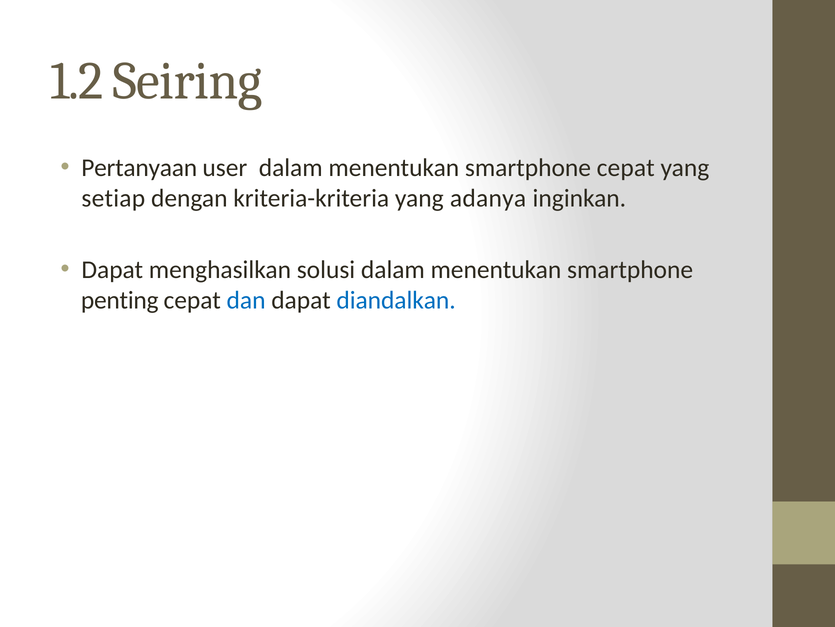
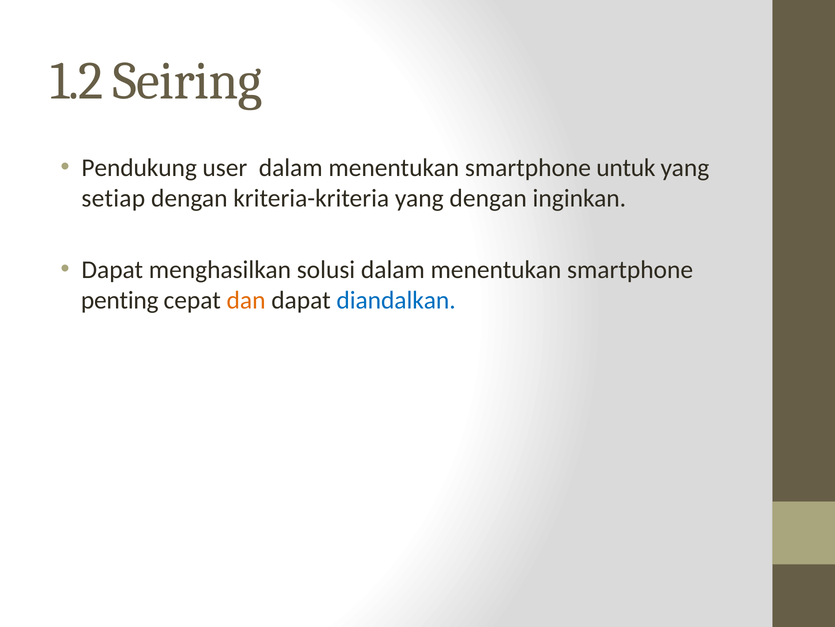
Pertanyaan: Pertanyaan -> Pendukung (139, 167)
smartphone cepat: cepat -> untuk (626, 167)
yang adanya: adanya -> dengan (488, 198)
dan colour: blue -> orange (246, 300)
